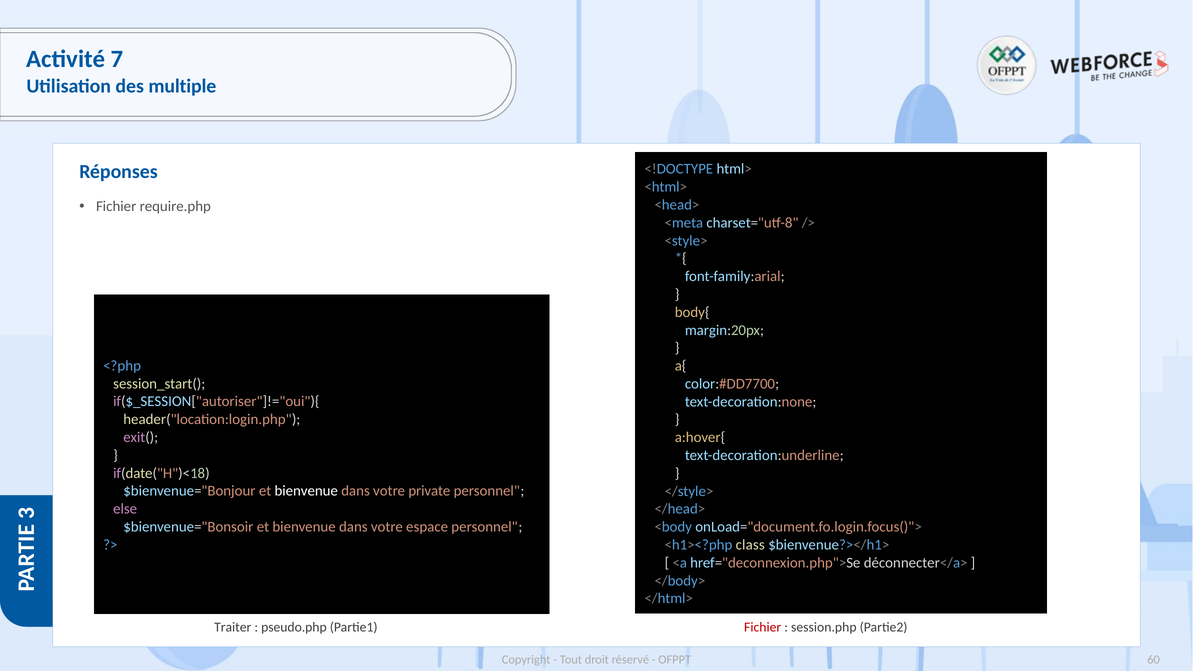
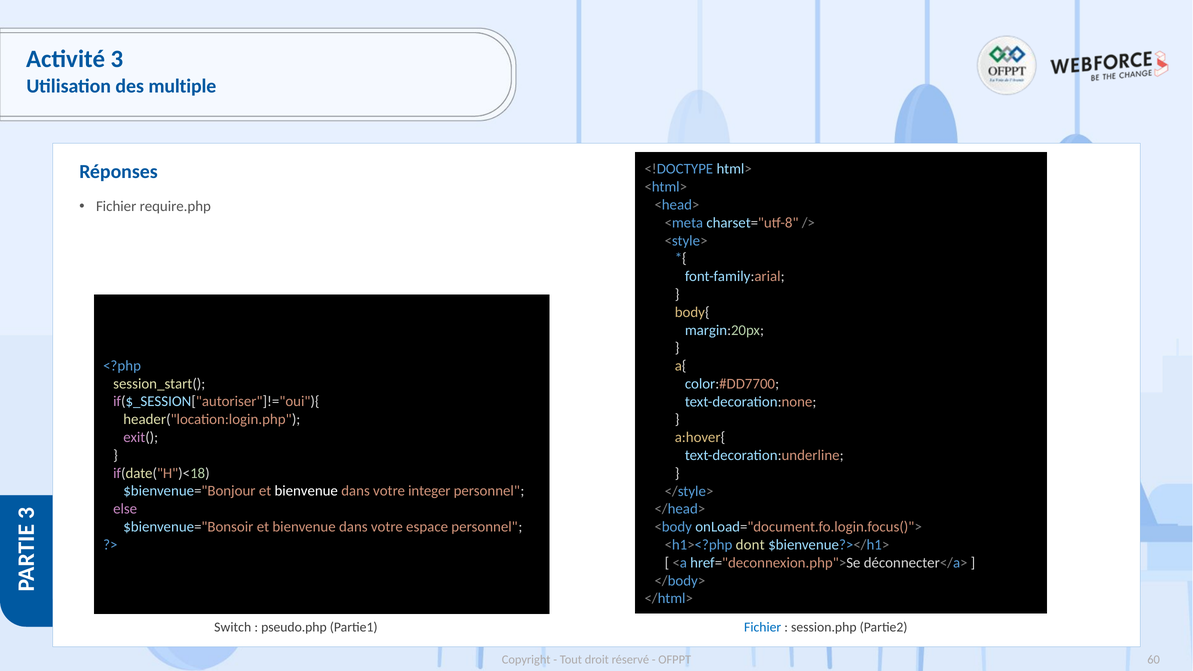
Activité 7: 7 -> 3 (117, 59)
private: private -> integer (429, 491)
class: class -> dont (750, 545)
Traiter: Traiter -> Switch (233, 627)
Fichier colour: red -> blue (763, 627)
